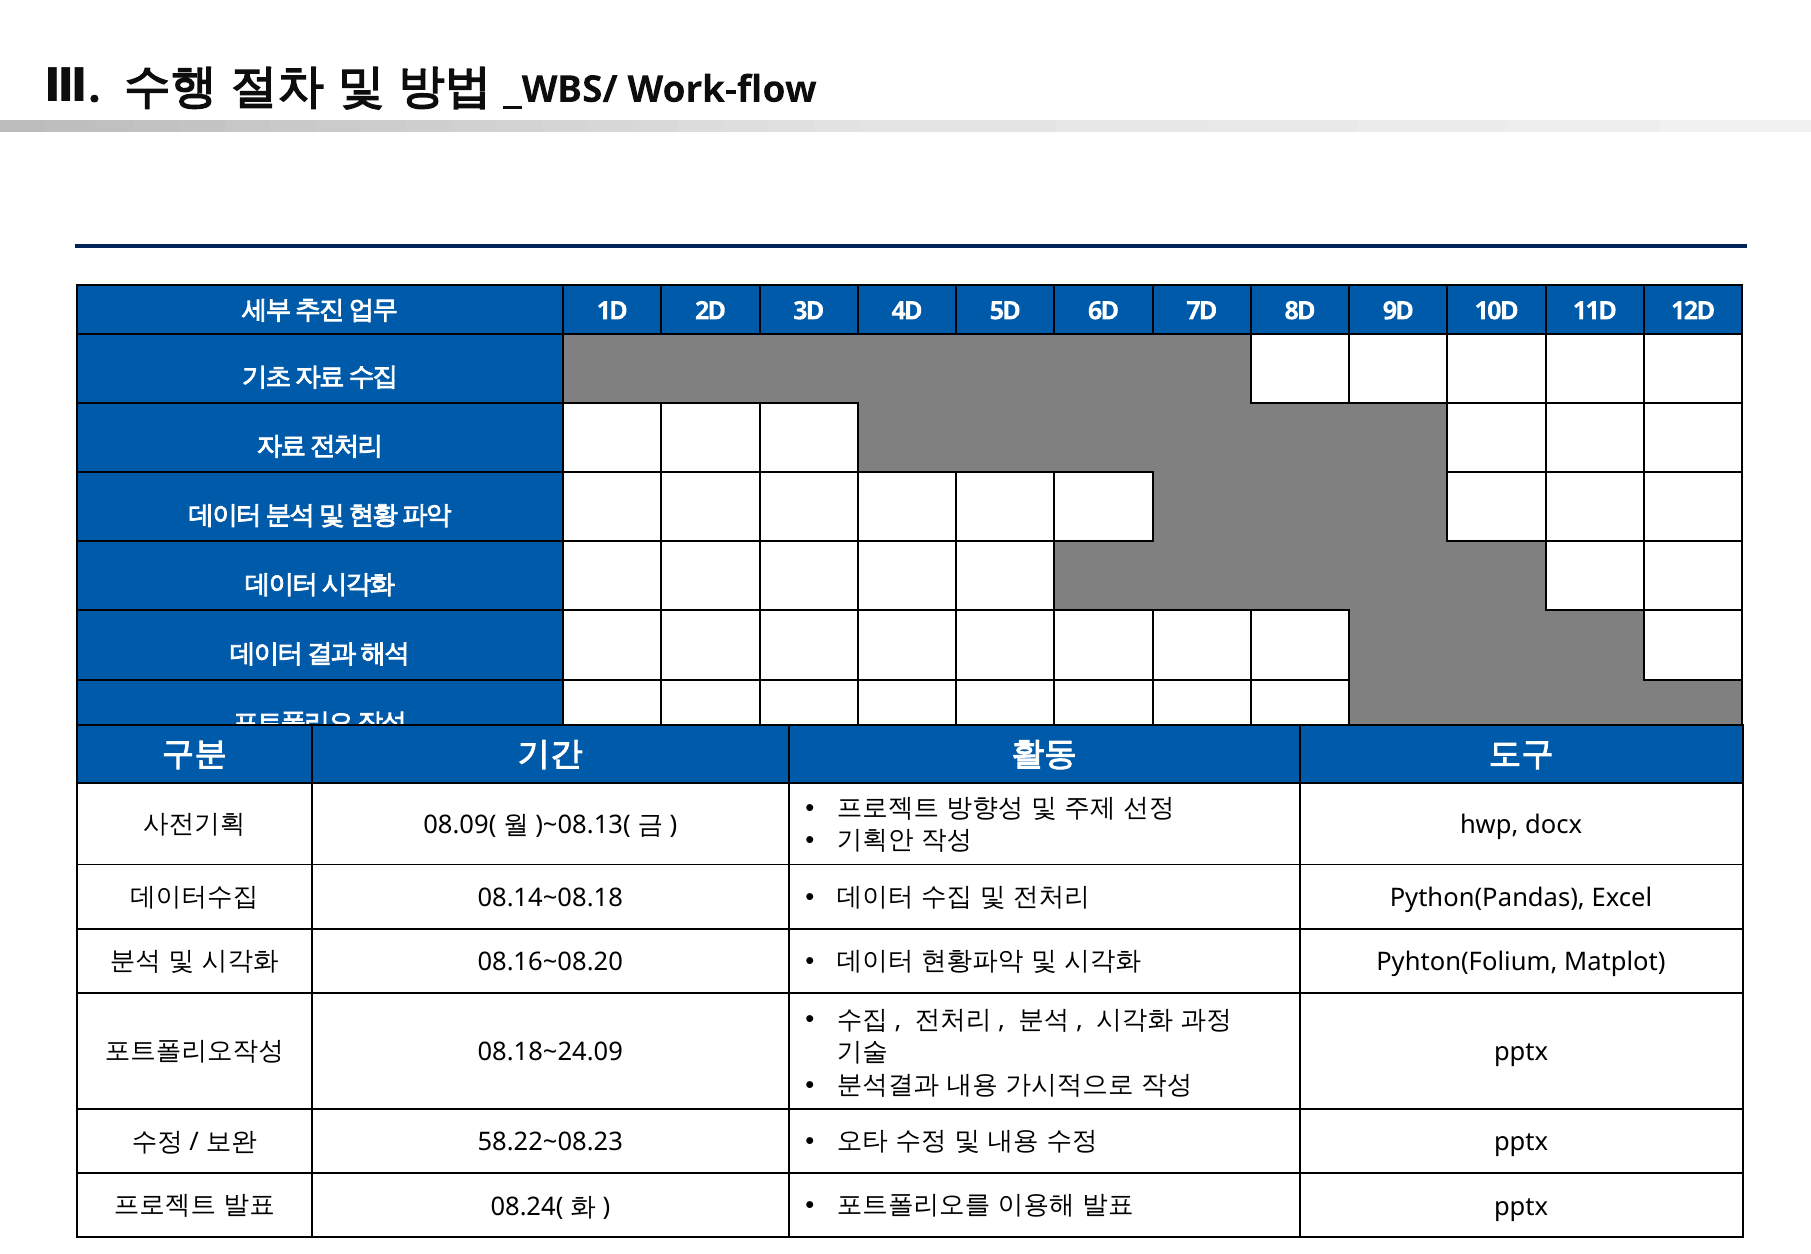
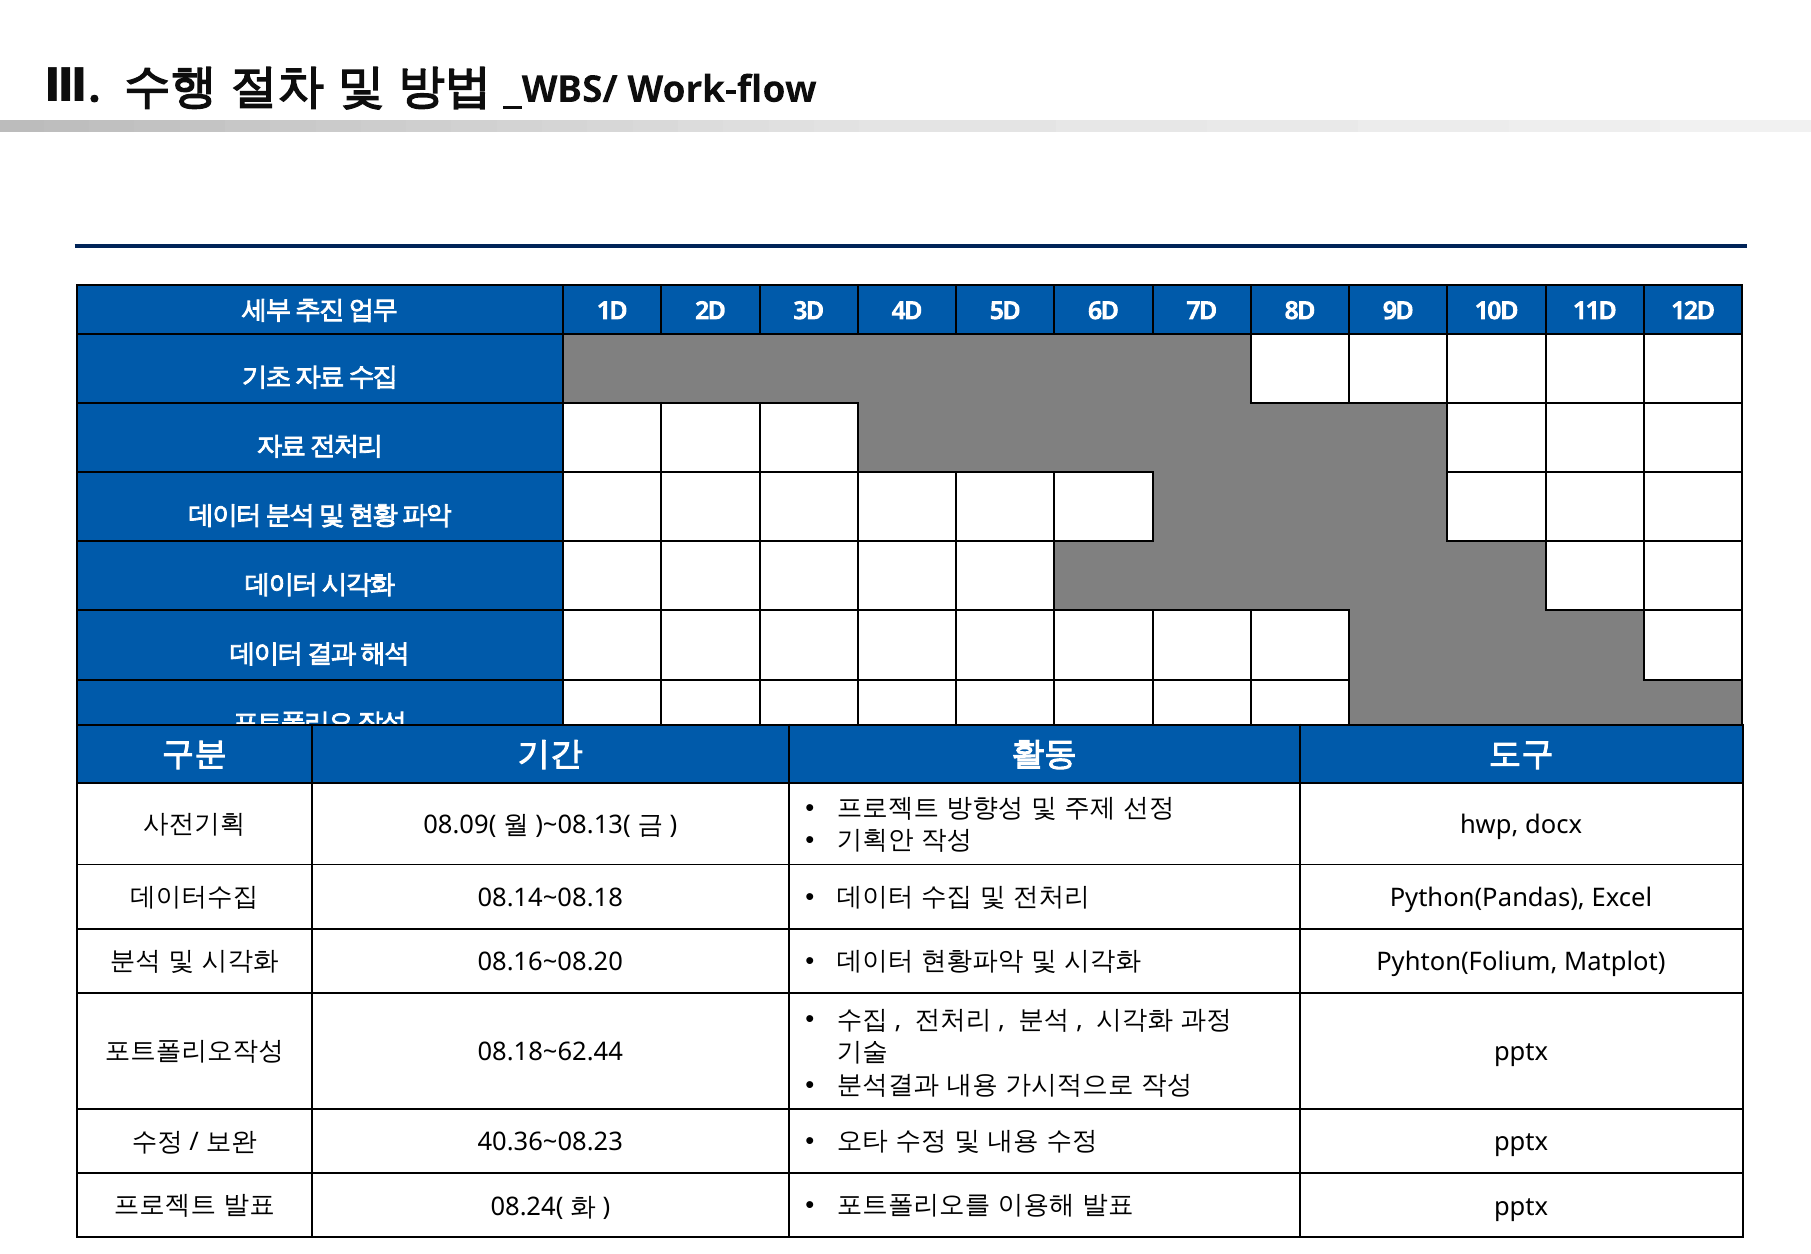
08.18~24.09: 08.18~24.09 -> 08.18~62.44 (550, 1052)
58.22~08.23: 58.22~08.23 -> 40.36~08.23 (550, 1142)
